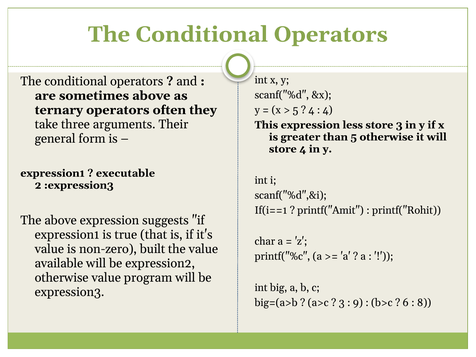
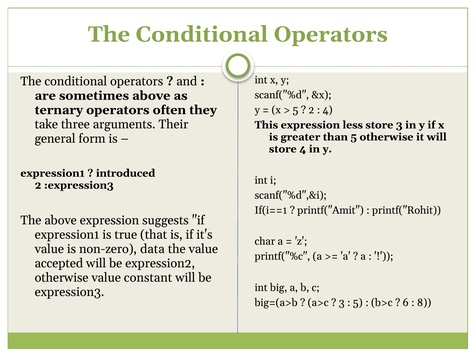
4: 4 -> 2 (311, 110)
executable: executable -> introduced (126, 173)
built: built -> data (152, 249)
available: available -> accepted (59, 263)
program: program -> constant (148, 278)
9: 9 -> 5 (358, 303)
